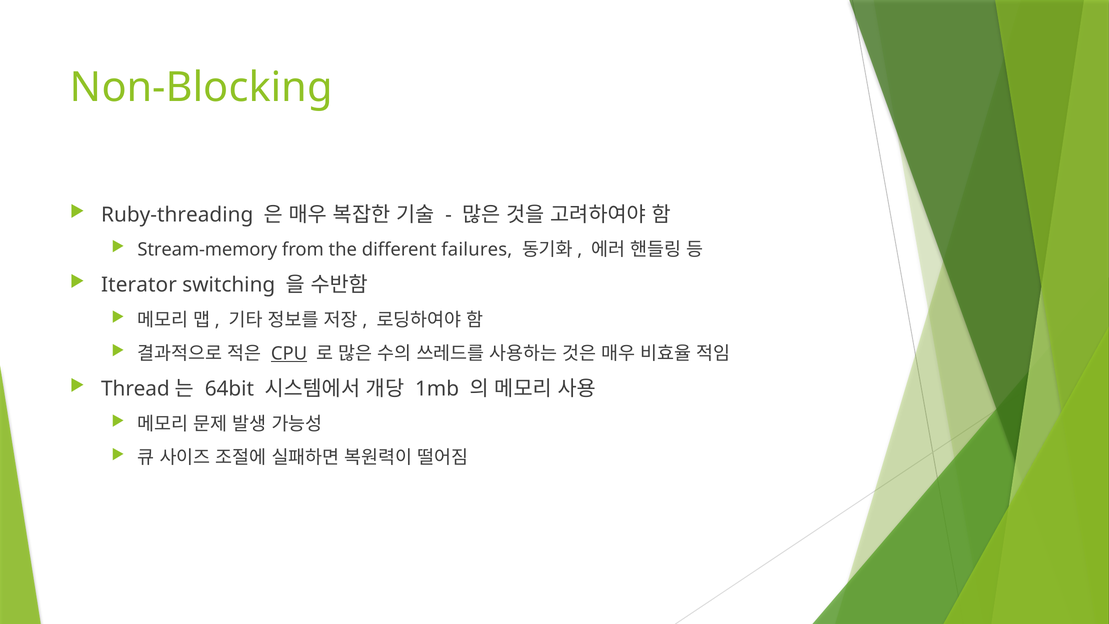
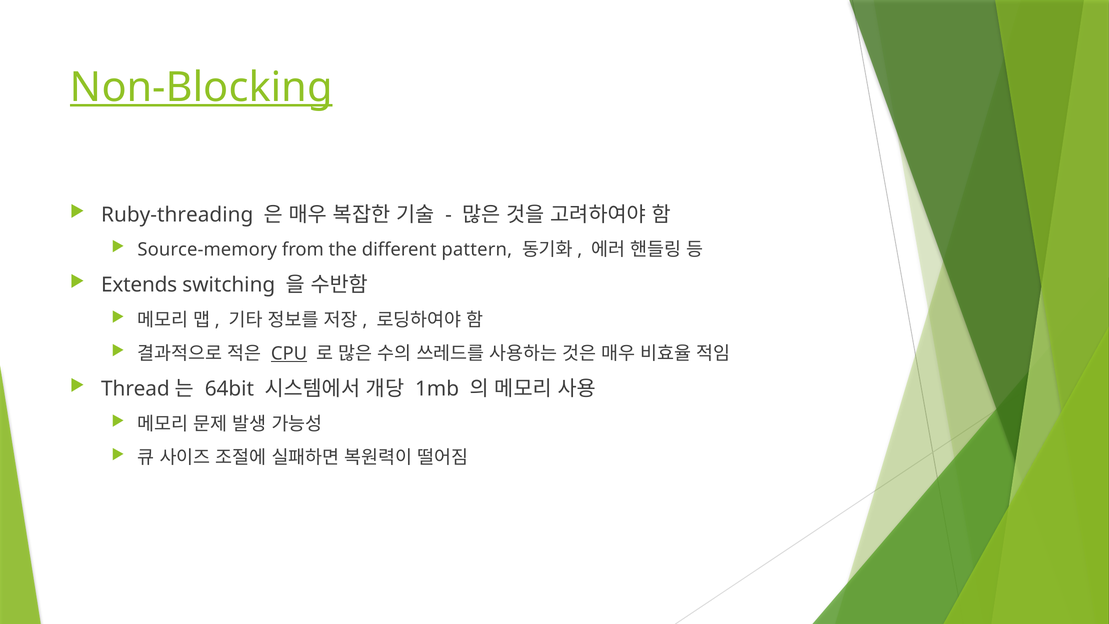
Non-Blocking underline: none -> present (201, 87)
Stream-memory: Stream-memory -> Source-memory (207, 250)
failures: failures -> pattern (477, 250)
Iterator: Iterator -> Extends (139, 285)
